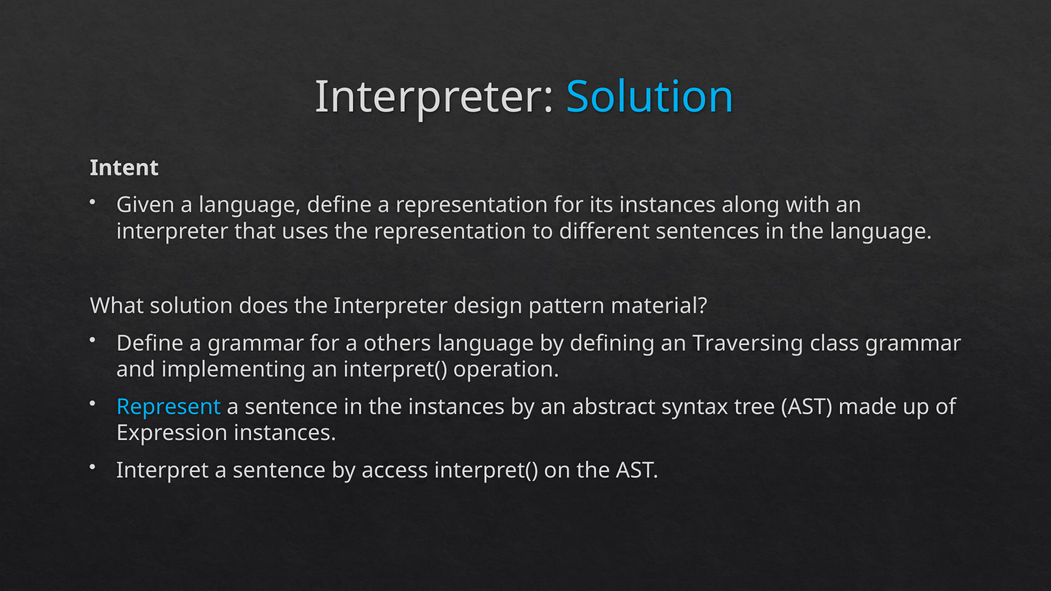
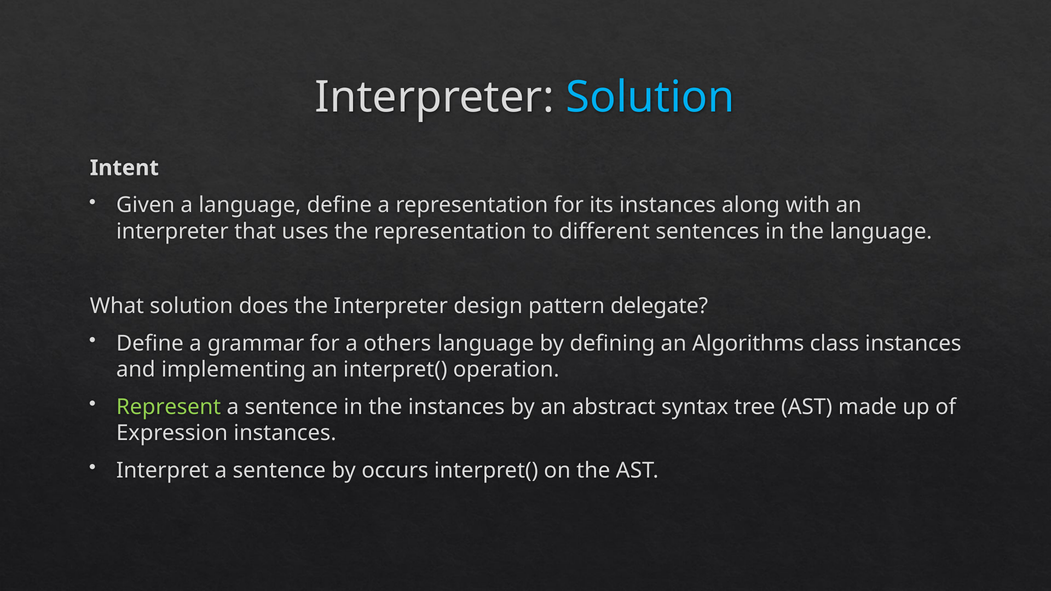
material: material -> delegate (659, 306)
Traversing: Traversing -> Algorithms (748, 343)
class grammar: grammar -> instances (913, 343)
Represent colour: light blue -> light green (169, 407)
access: access -> occurs (395, 471)
